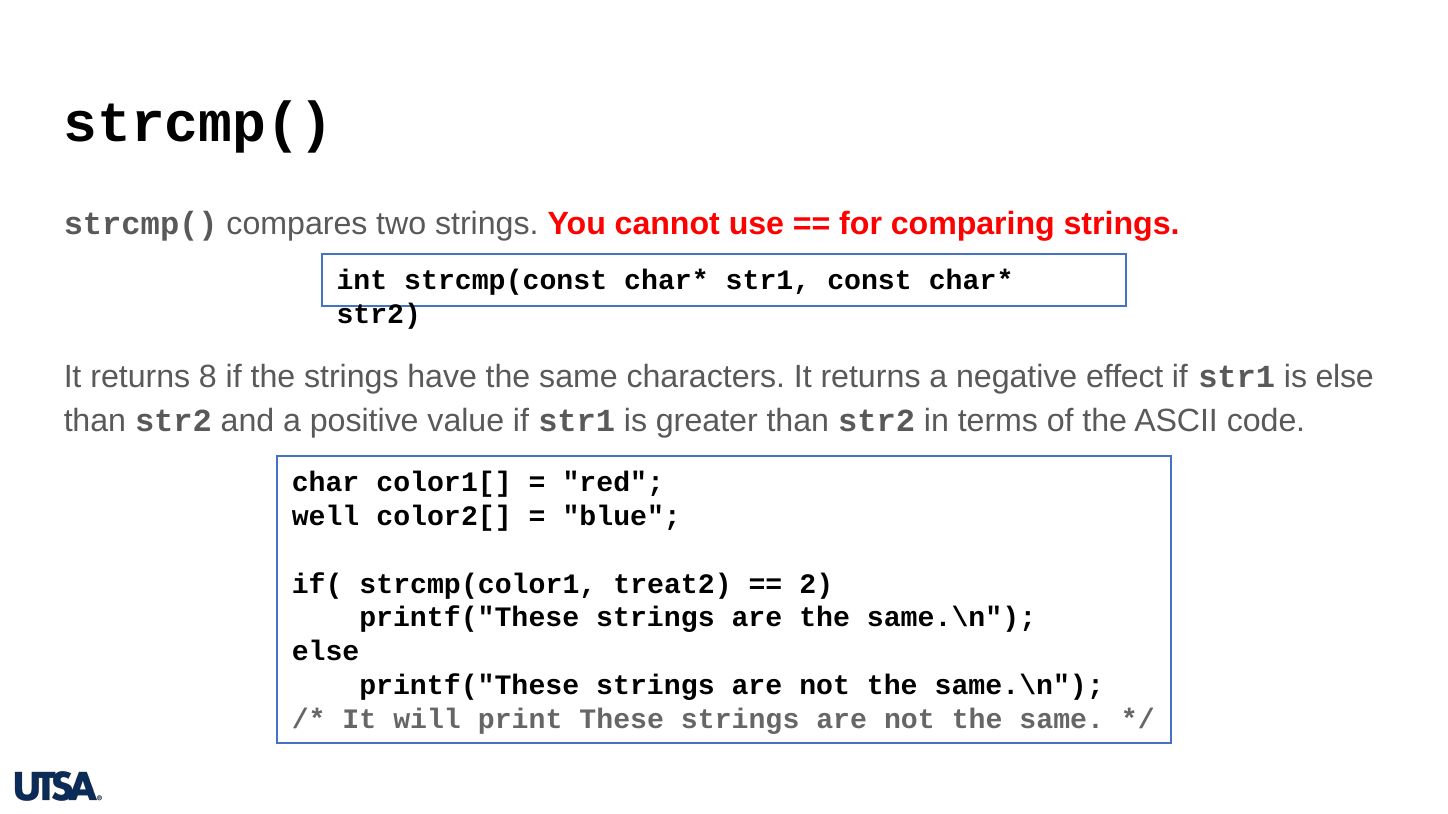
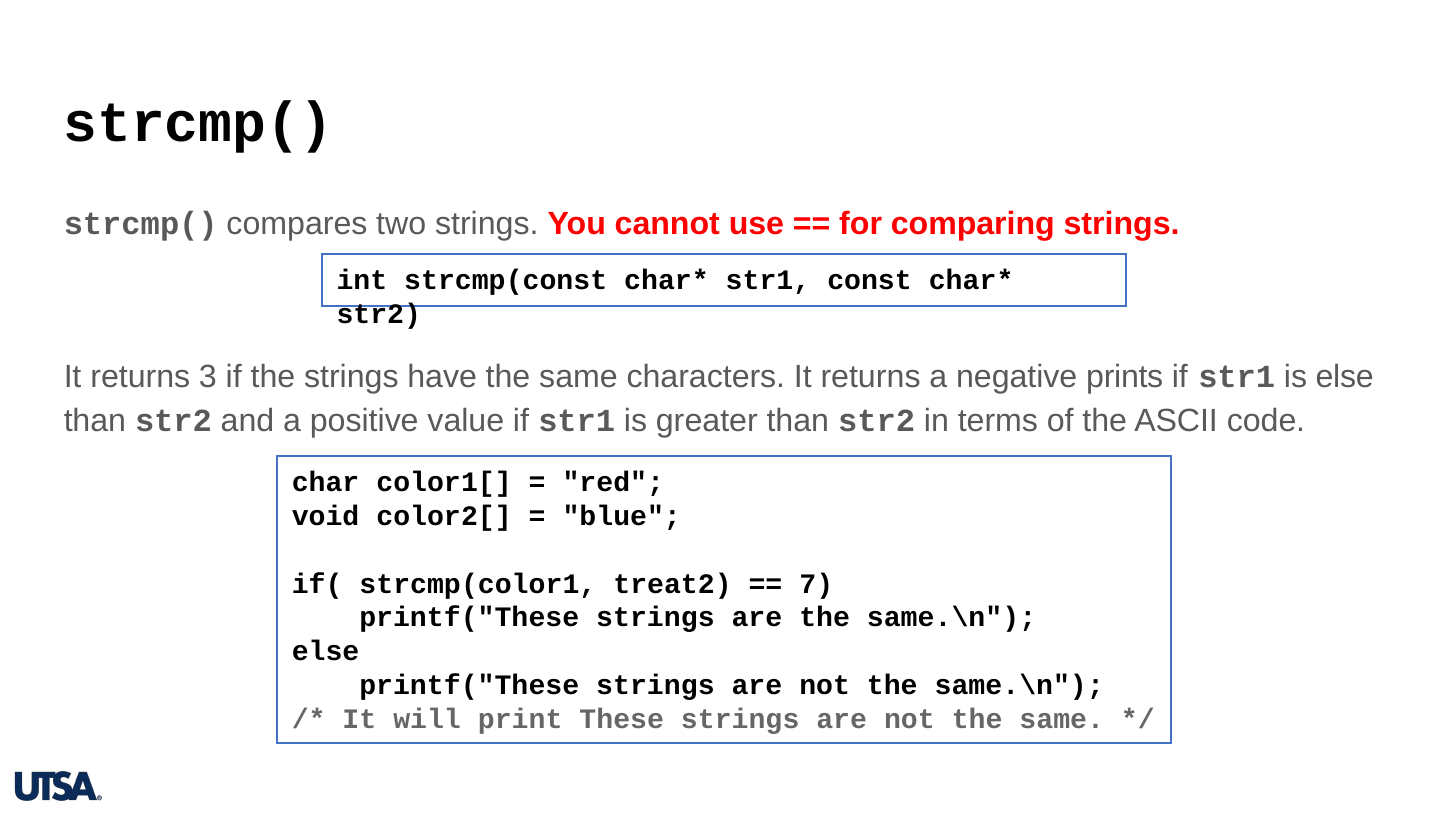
8: 8 -> 3 (208, 377)
effect: effect -> prints (1125, 377)
well: well -> void (326, 516)
2: 2 -> 7 (816, 584)
